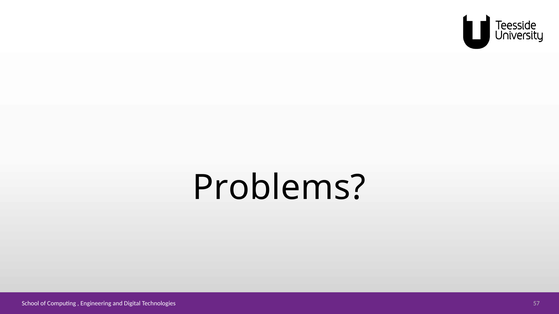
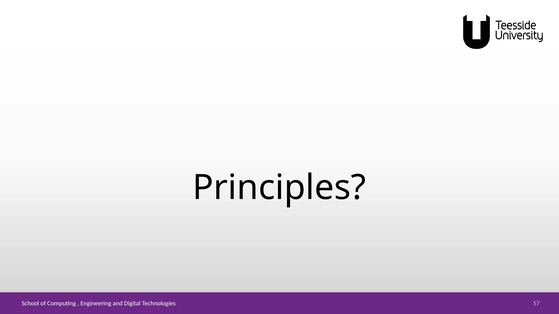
Problems: Problems -> Principles (279, 188)
